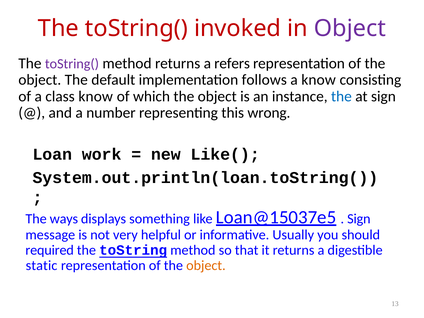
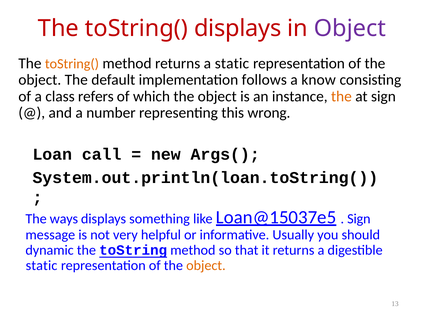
toString( invoked: invoked -> displays (238, 28)
toString( colour: purple -> orange (72, 64)
a refers: refers -> static (232, 63)
class know: know -> refers (96, 96)
the colour: blue -> orange (341, 96)
work: work -> call (102, 155)
Like(: Like( -> Args( (225, 155)
required: required -> dynamic (50, 250)
